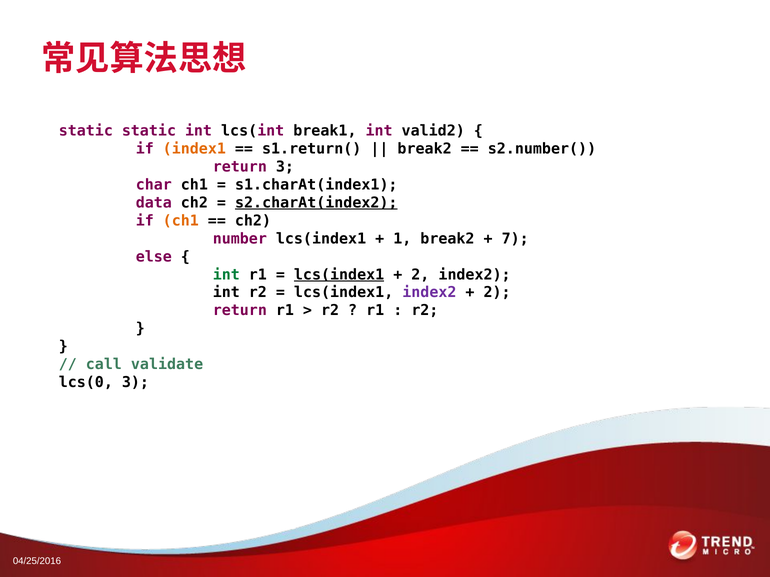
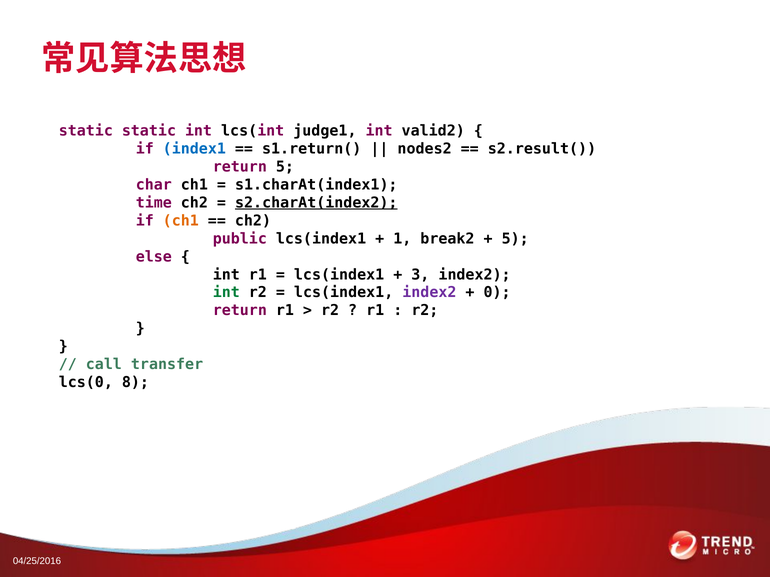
break1: break1 -> judge1 (325, 131)
index1 colour: orange -> blue (194, 149)
break2: break2 -> nodes2 (425, 149)
s2.number(: s2.number( -> s2.result( (542, 149)
return 3: 3 -> 5 (285, 167)
data: data -> time (154, 203)
number: number -> public (240, 239)
7: 7 -> 5 (515, 239)
int colour: green -> black (226, 275)
lcs(index1 underline: present -> none (339, 275)
2: 2 -> 3 (420, 275)
int colour: black -> green (226, 293)
2: 2 -> 0 (497, 293)
validate: validate -> transfer (167, 365)
lcs(0 3: 3 -> 8 (135, 383)
